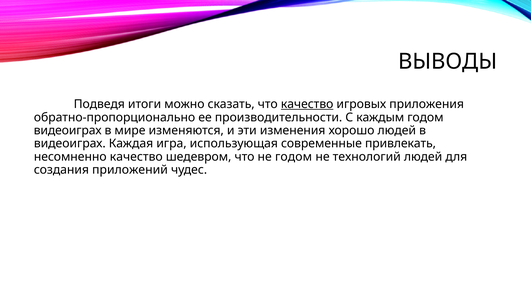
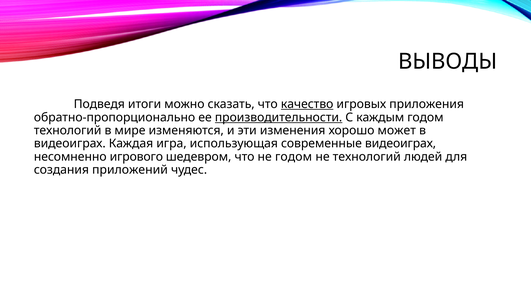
производительности underline: none -> present (279, 117)
видеоиграх: видеоиграх -> технологий (68, 130)
хорошо людей: людей -> может (397, 130)
современные привлекать: привлекать -> видеоиграх (401, 143)
несомненно качество: качество -> игрового (136, 157)
